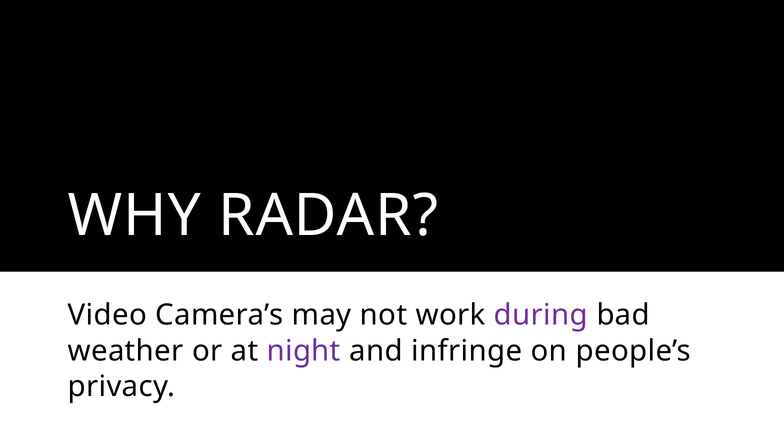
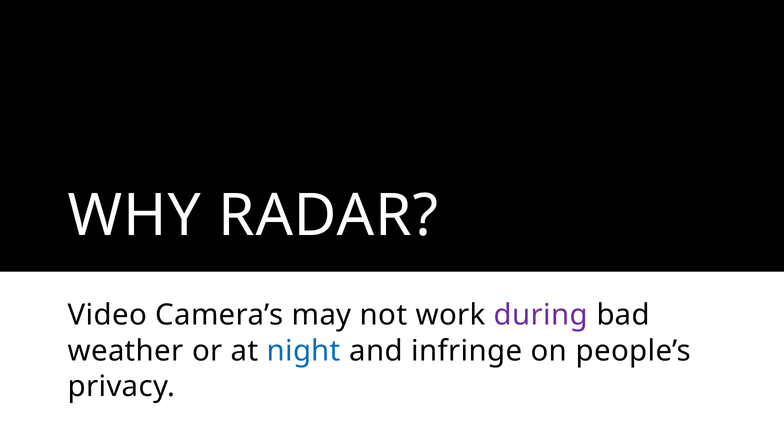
night colour: purple -> blue (304, 351)
